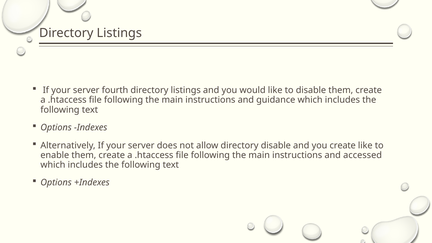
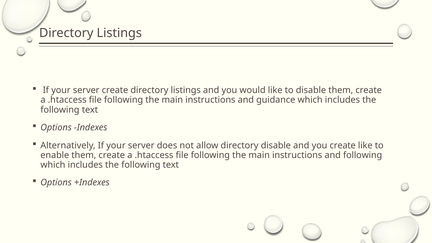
server fourth: fourth -> create (115, 90)
and accessed: accessed -> following (363, 155)
